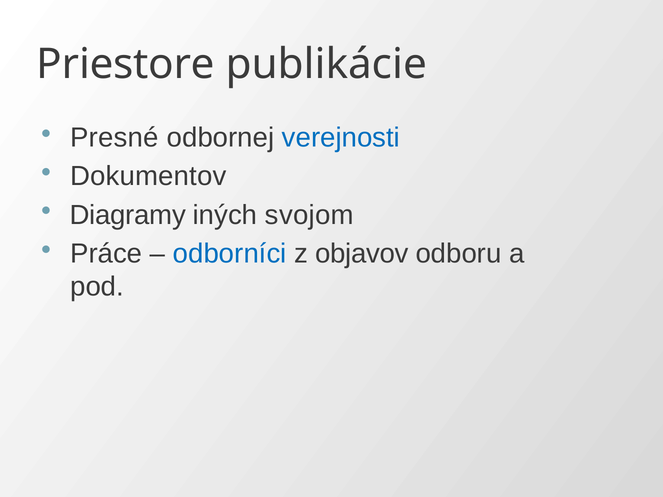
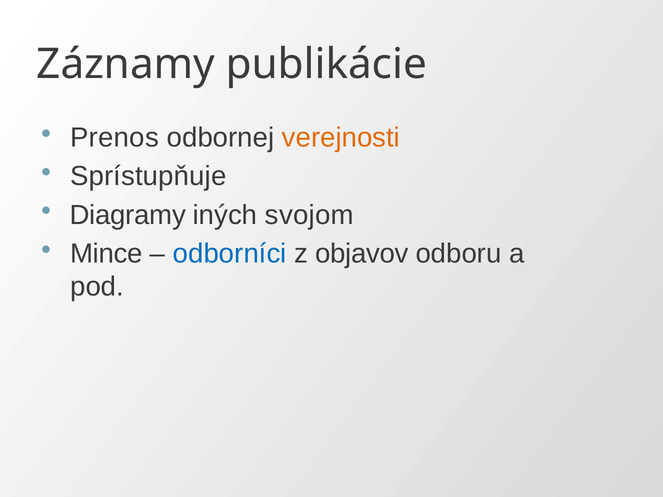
Priestore: Priestore -> Záznamy (126, 64)
Presné: Presné -> Prenos (115, 138)
verejnosti colour: blue -> orange (341, 138)
Dokumentov: Dokumentov -> Sprístupňuje (148, 176)
Práce: Práce -> Mince (106, 254)
